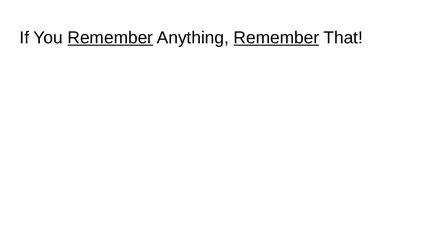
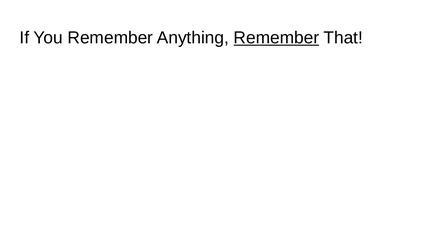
Remember underline: present -> none (110, 38)
